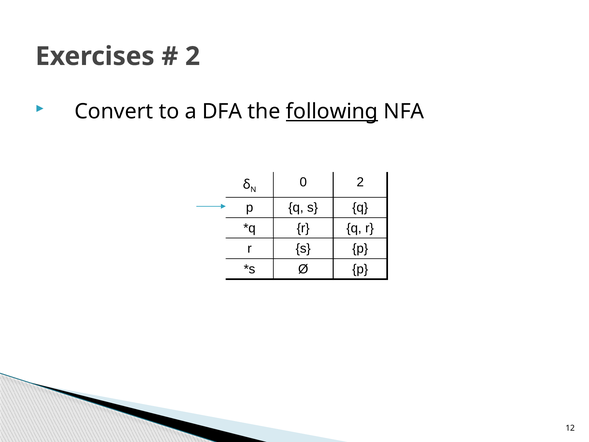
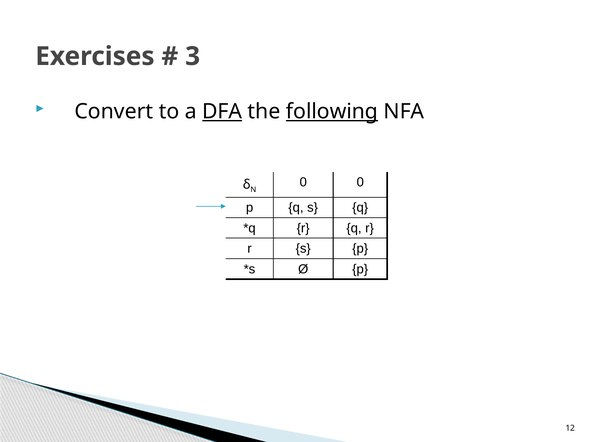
2: 2 -> 3 (193, 56)
DFA underline: none -> present (222, 111)
0 2: 2 -> 0 (360, 182)
